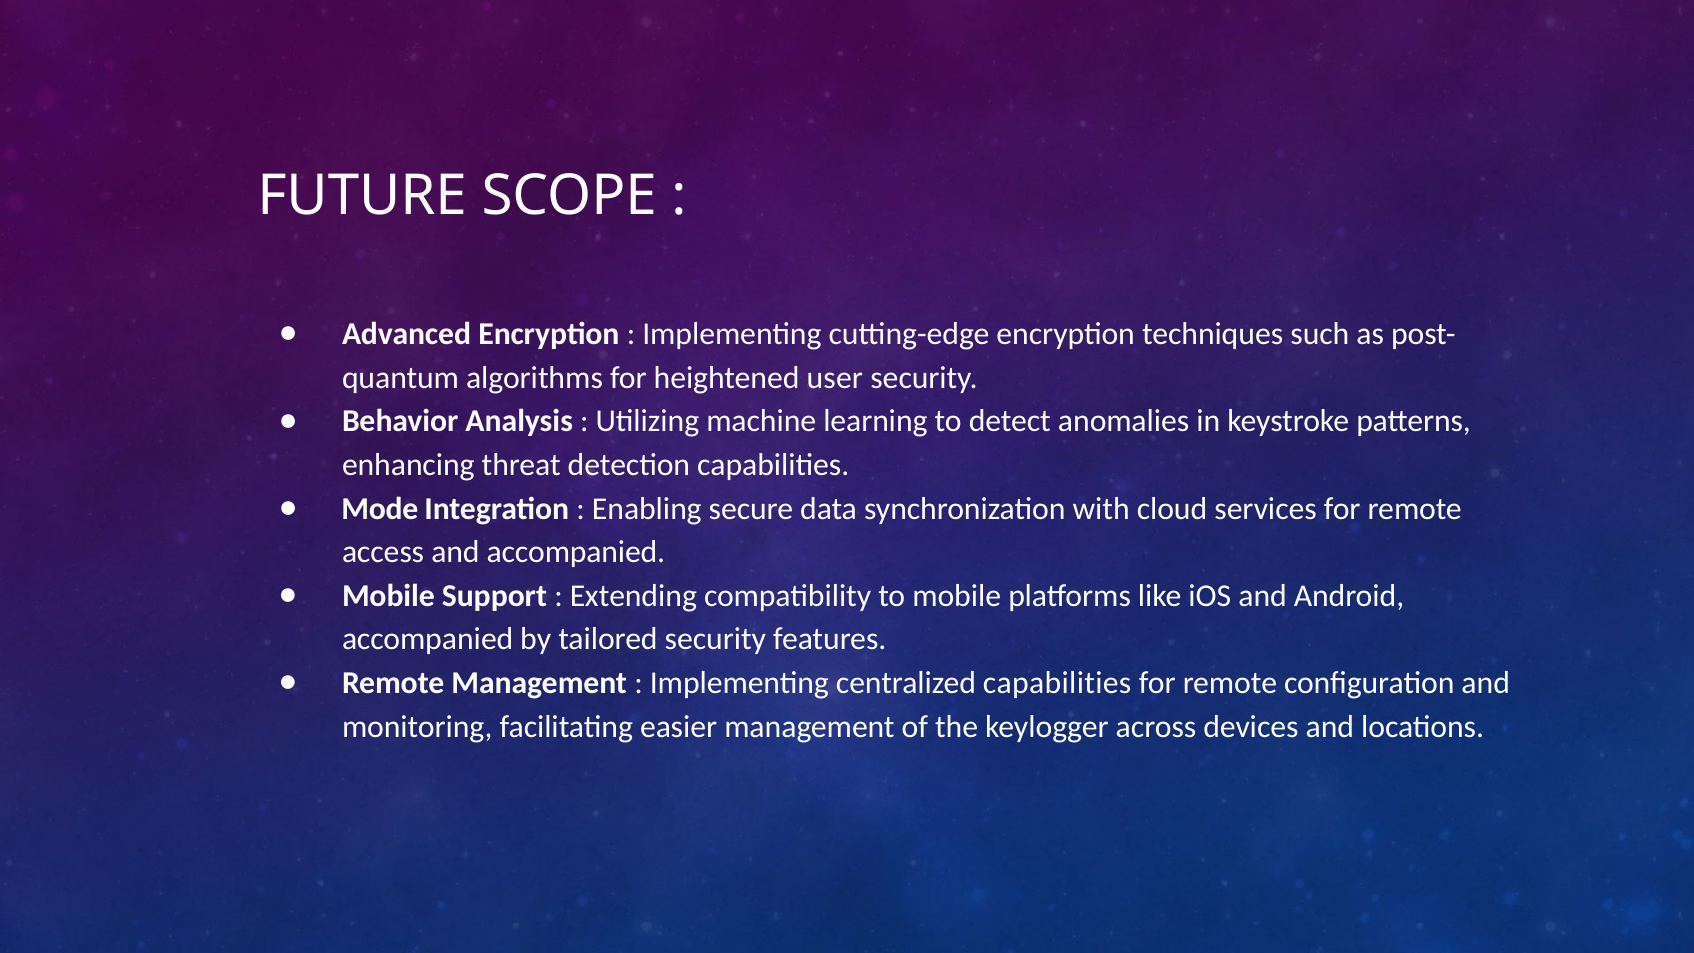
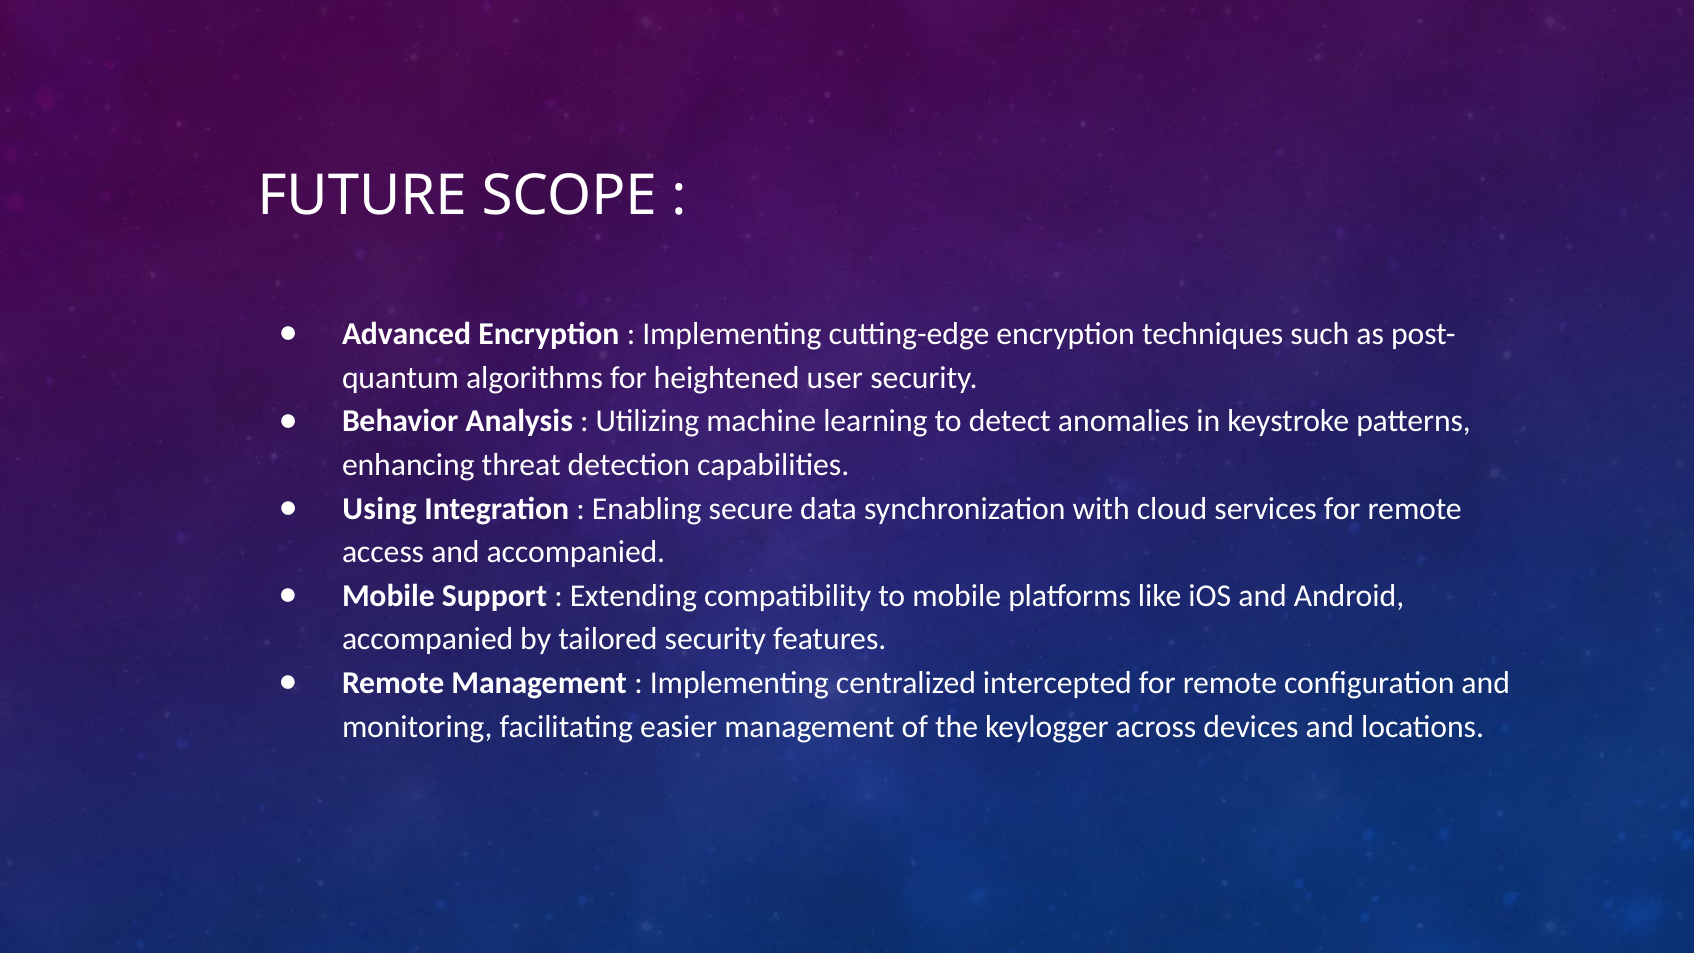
Mode: Mode -> Using (380, 509)
centralized capabilities: capabilities -> intercepted (1057, 683)
